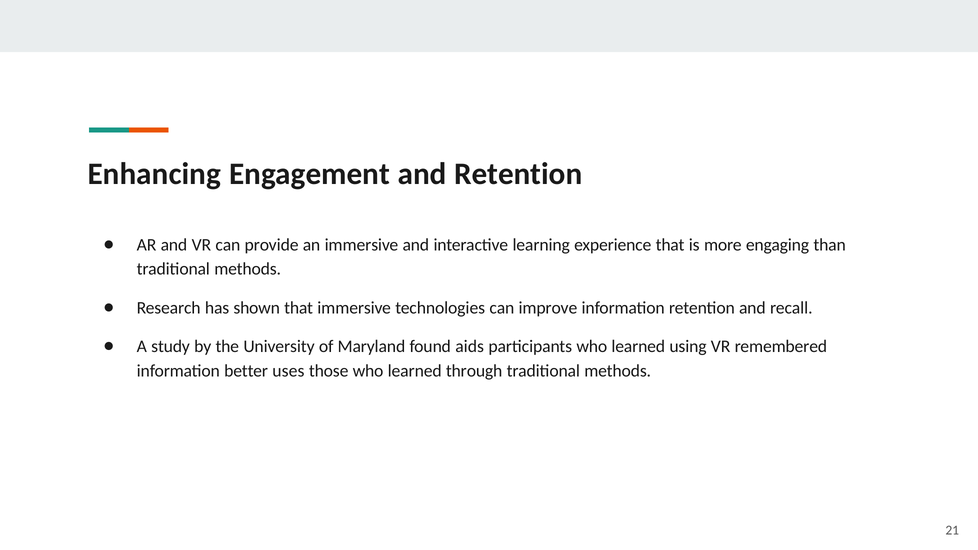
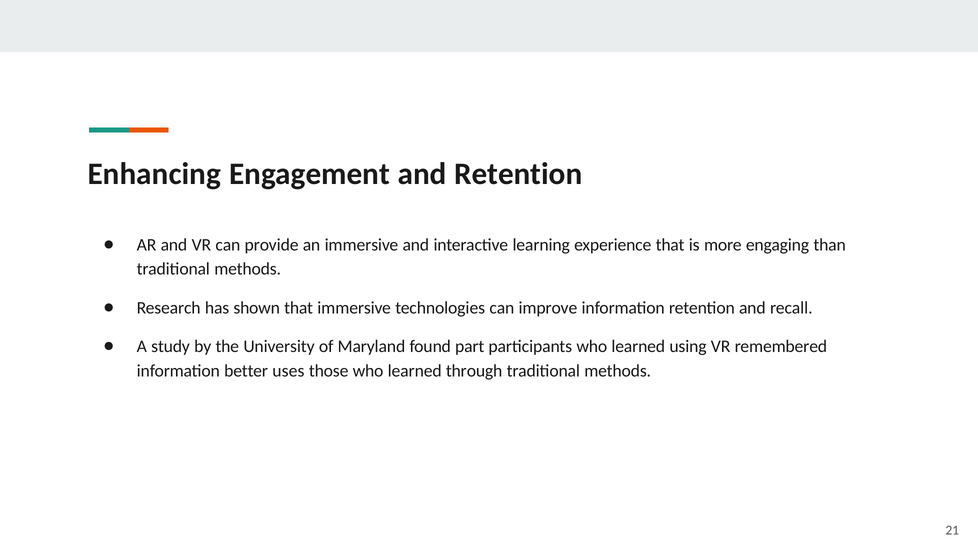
aids: aids -> part (470, 347)
